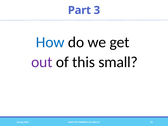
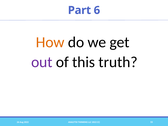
3: 3 -> 6 (97, 10)
How colour: blue -> orange (50, 42)
small: small -> truth (118, 62)
